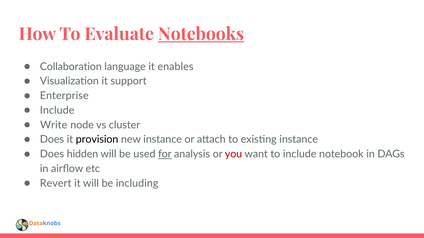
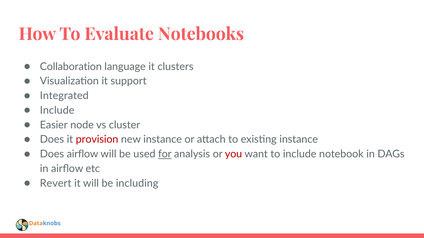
Notebooks underline: present -> none (201, 34)
enables: enables -> clusters (176, 67)
Enterprise: Enterprise -> Integrated (64, 96)
Write: Write -> Easier (54, 125)
provision colour: black -> red (97, 140)
Does hidden: hidden -> airflow (82, 154)
